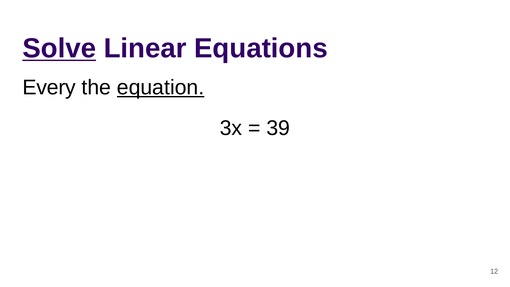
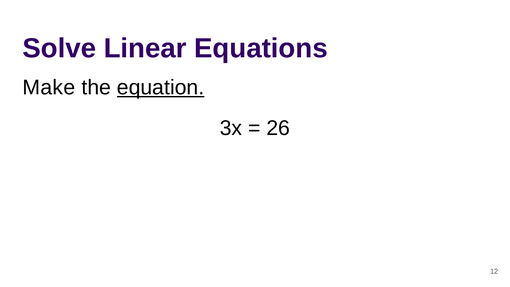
Solve underline: present -> none (59, 48)
Every: Every -> Make (49, 87)
39: 39 -> 26 (278, 128)
